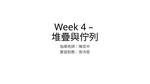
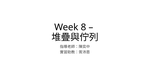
4: 4 -> 8 (83, 27)
